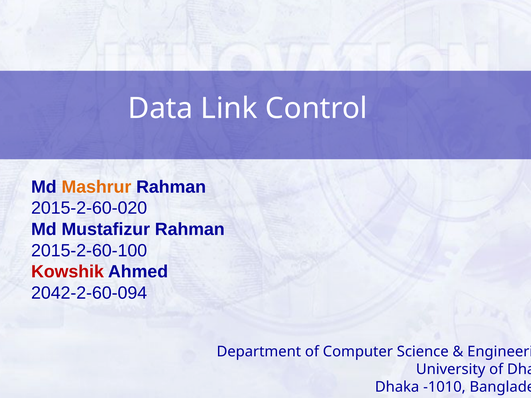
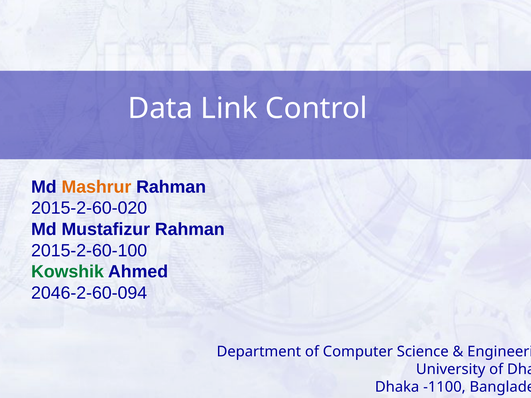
Kowshik colour: red -> green (67, 272)
2042-2-60-094: 2042-2-60-094 -> 2046-2-60-094 (89, 293)
-1010: -1010 -> -1100 (444, 387)
